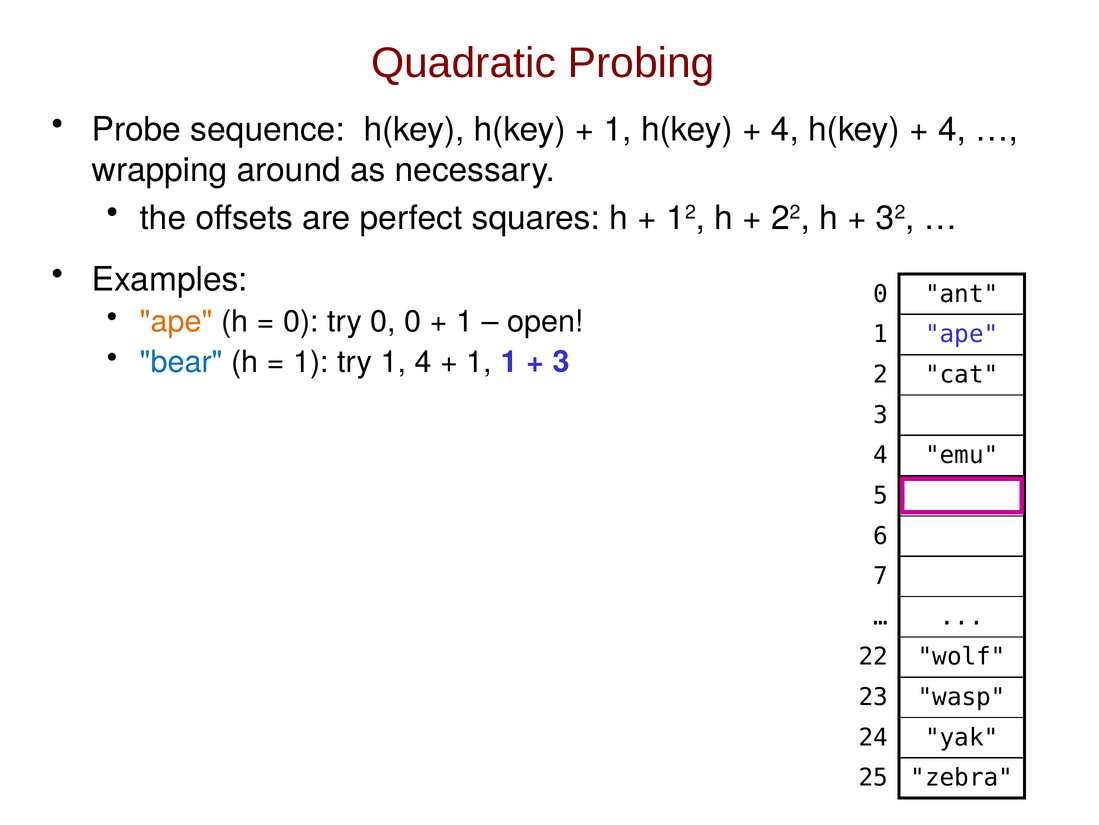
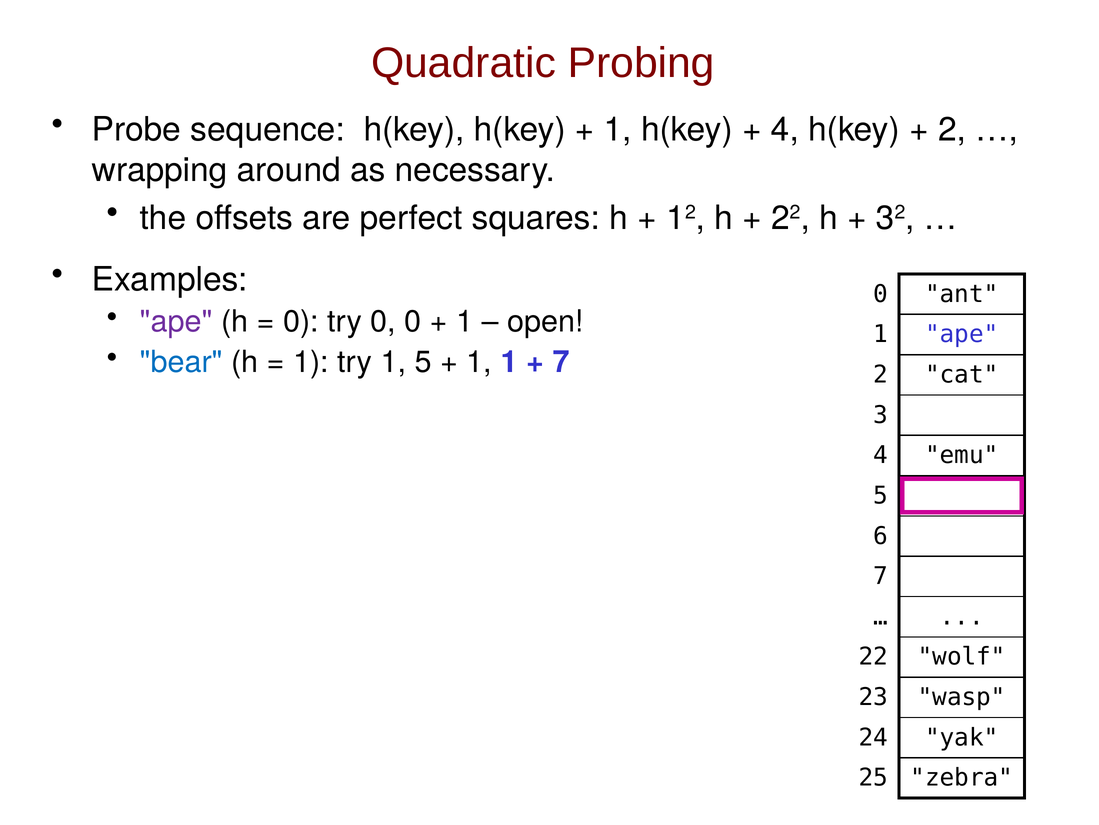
4: 4 -> 2 (952, 130)
ape colour: orange -> purple (176, 321)
1 4: 4 -> 5 (423, 362)
3: 3 -> 7 (561, 362)
